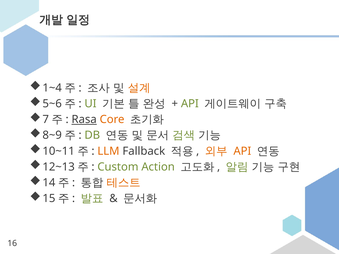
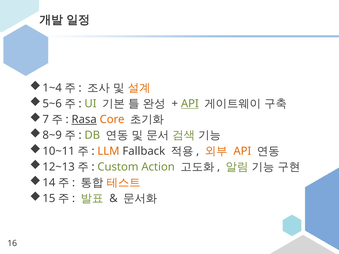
API underline: none -> present (190, 104)
